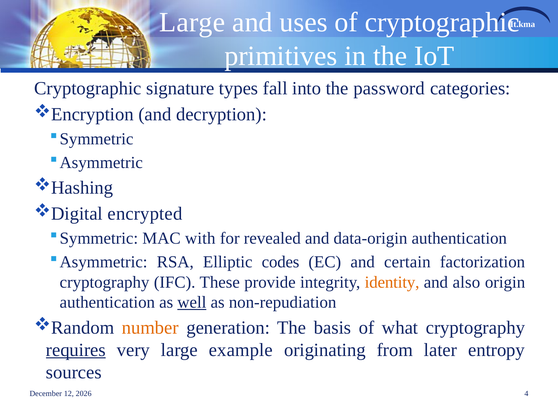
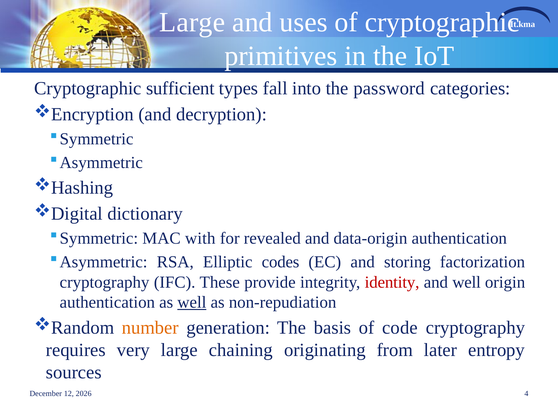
signature: signature -> sufficient (180, 88)
encrypted: encrypted -> dictionary (145, 214)
certain: certain -> storing (407, 262)
identity colour: orange -> red (392, 282)
and also: also -> well (467, 282)
what: what -> code (400, 327)
requires underline: present -> none (76, 349)
example: example -> chaining (241, 349)
